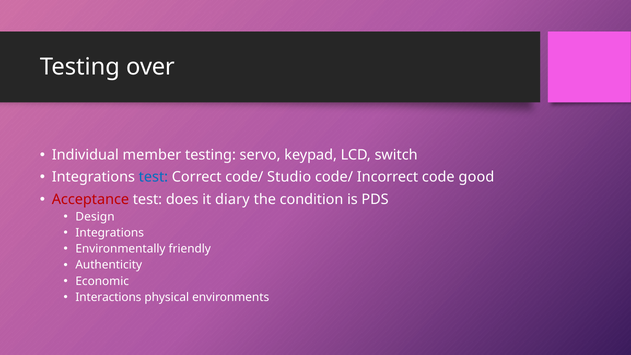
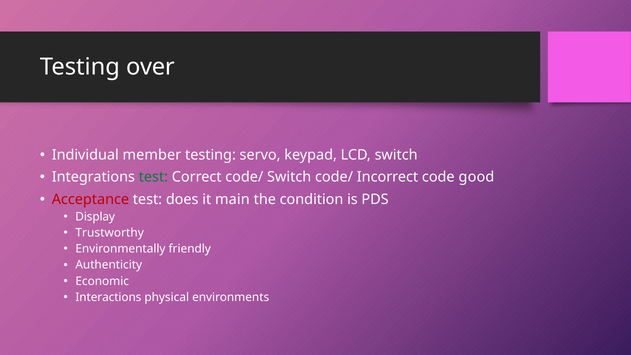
test colour: blue -> green (153, 177)
code/ Studio: Studio -> Switch (289, 177)
diary: diary -> main (232, 199)
Design: Design -> Display (95, 217)
Integrations: Integrations -> Trustworthy (110, 233)
